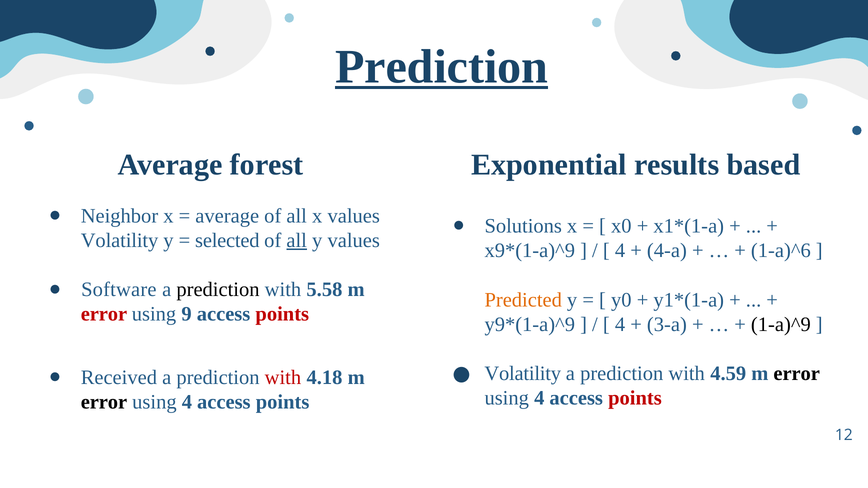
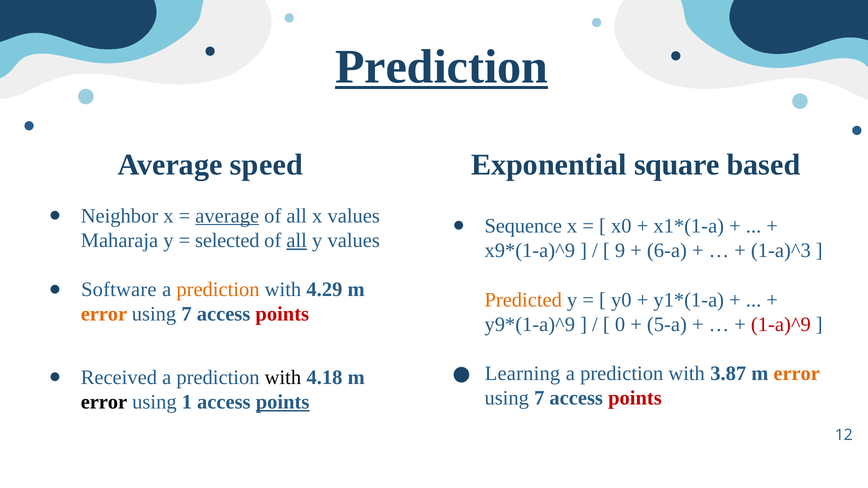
forest: forest -> speed (267, 165)
results: results -> square (677, 165)
average underline: none -> present (227, 216)
Solutions: Solutions -> Sequence (523, 226)
Volatility: Volatility -> Maharaja (119, 241)
4: 4 -> 9 (620, 251)
4-a: 4-a -> 6-a (667, 251)
1-a)^6: 1-a)^6 -> 1-a)^3 (781, 251)
prediction colour: black -> orange (218, 290)
5.58: 5.58 -> 4.29 (324, 290)
error colour: red -> orange (104, 314)
9: 9 -> 7 (187, 314)
4: 4 -> 0 (620, 325)
3-a: 3-a -> 5-a (667, 325)
1-a)^9 colour: black -> red (781, 325)
Volatility: Volatility -> Learning (523, 374)
4.59: 4.59 -> 3.87 (728, 374)
error colour: black -> orange (797, 374)
with colour: red -> black (283, 378)
4: 4 -> 7 (539, 398)
4: 4 -> 1 (187, 402)
points underline: none -> present (283, 402)
